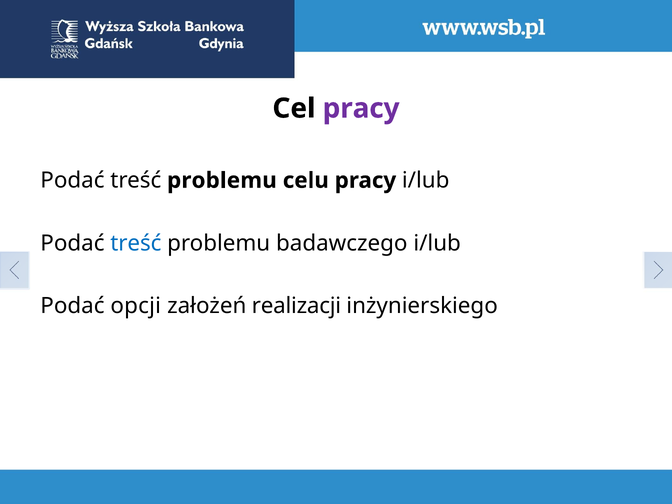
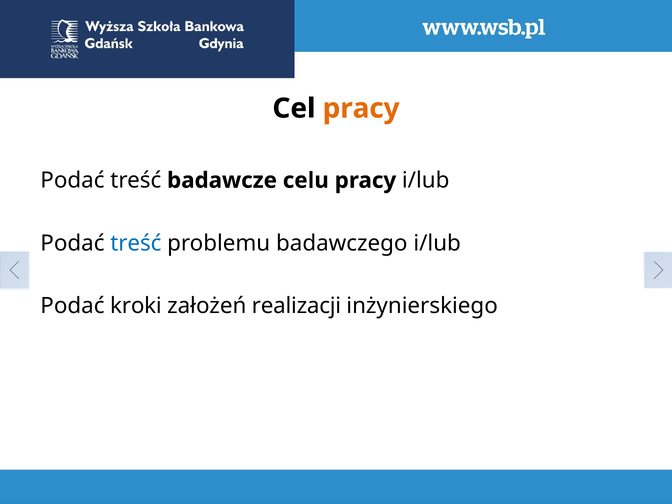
pracy colour: purple -> orange (361, 108)
problemu: problemu -> badawcze (222, 180)
opcji: opcji -> kroki (136, 306)
